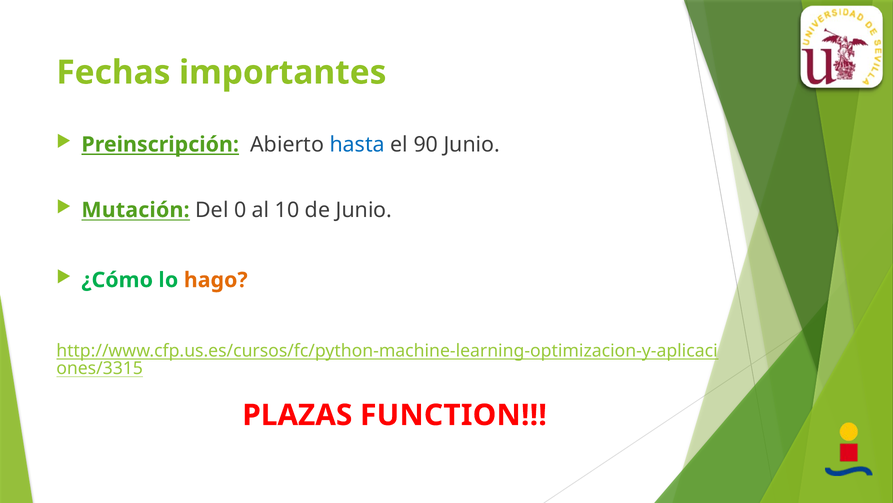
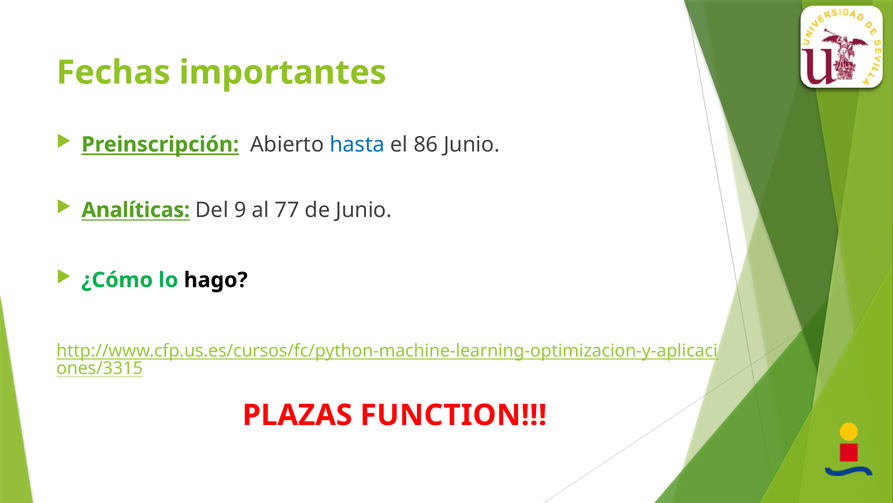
90: 90 -> 86 (426, 144)
Mutación: Mutación -> Analíticas (136, 210)
0: 0 -> 9 (240, 210)
10: 10 -> 77 (287, 210)
hago colour: orange -> black (216, 280)
